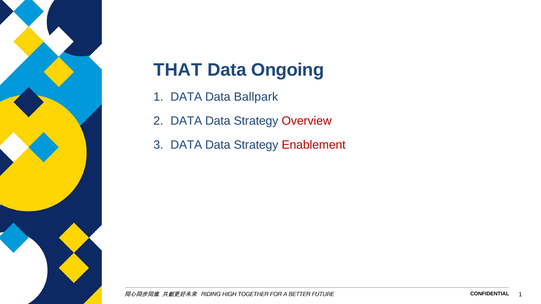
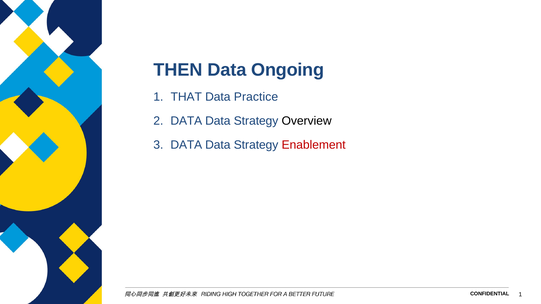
THAT: THAT -> THEN (178, 70)
DATA: DATA -> THAT (186, 97)
Ballpark: Ballpark -> Practice (256, 97)
Overview colour: red -> black (307, 121)
